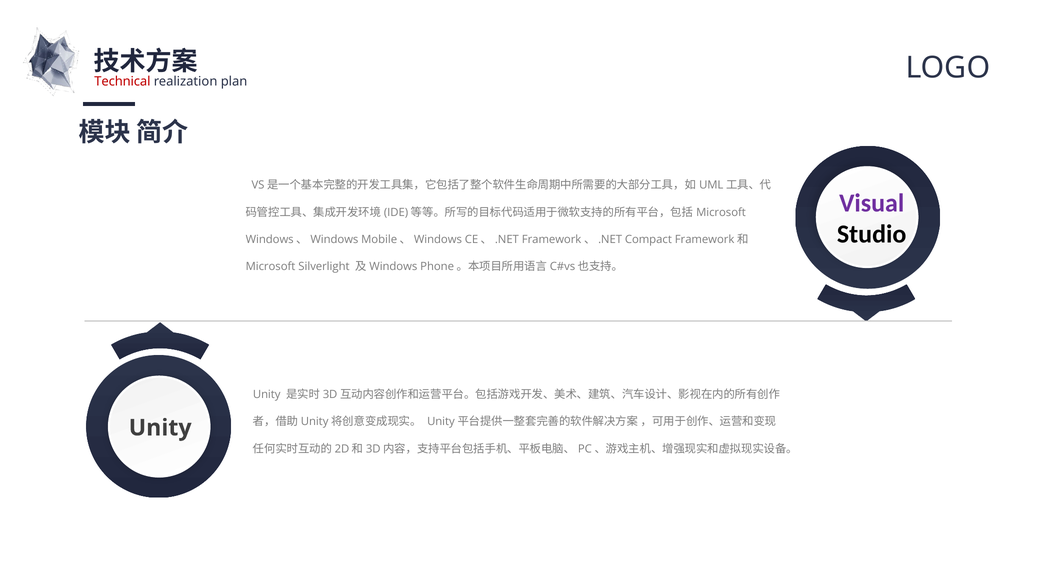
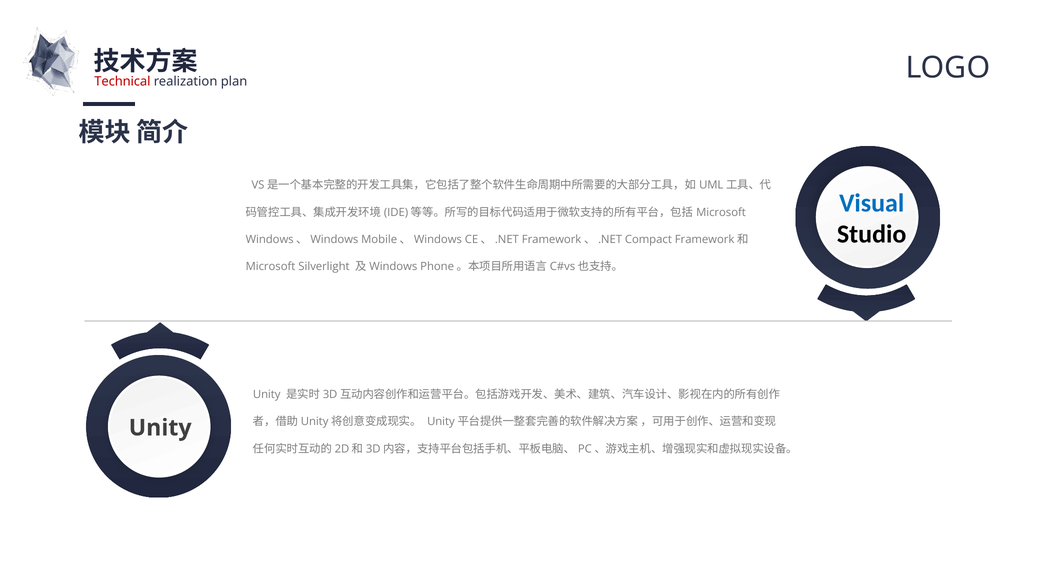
Visual colour: purple -> blue (872, 203)
